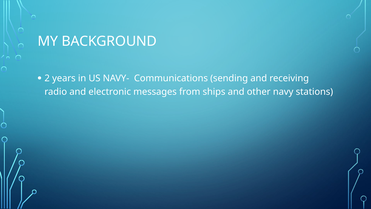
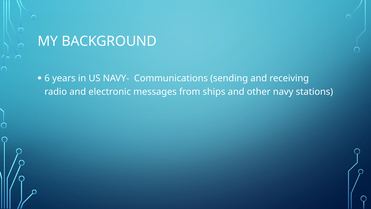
2: 2 -> 6 (47, 78)
